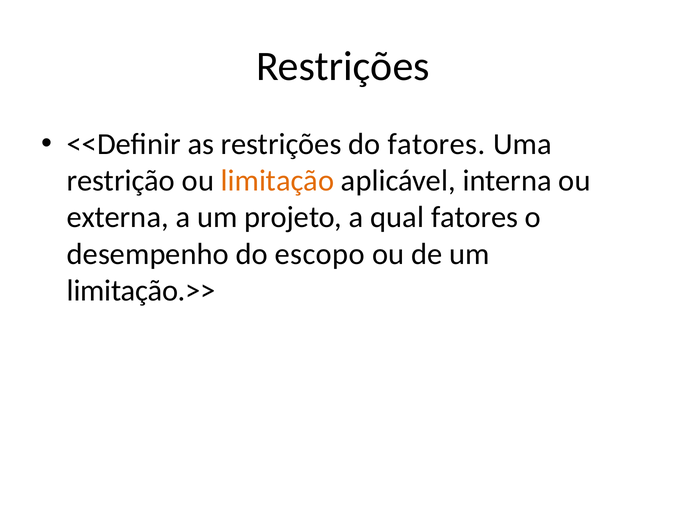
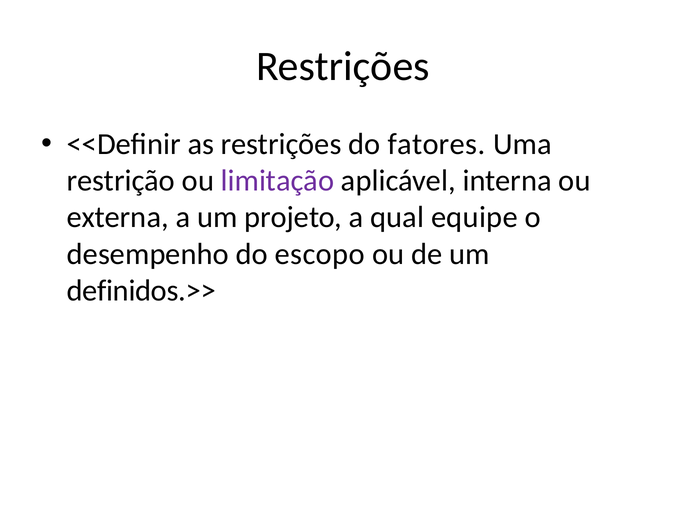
limitação colour: orange -> purple (277, 181)
qual fatores: fatores -> equipe (474, 217)
limitação.>>: limitação.>> -> definidos.>> (141, 290)
